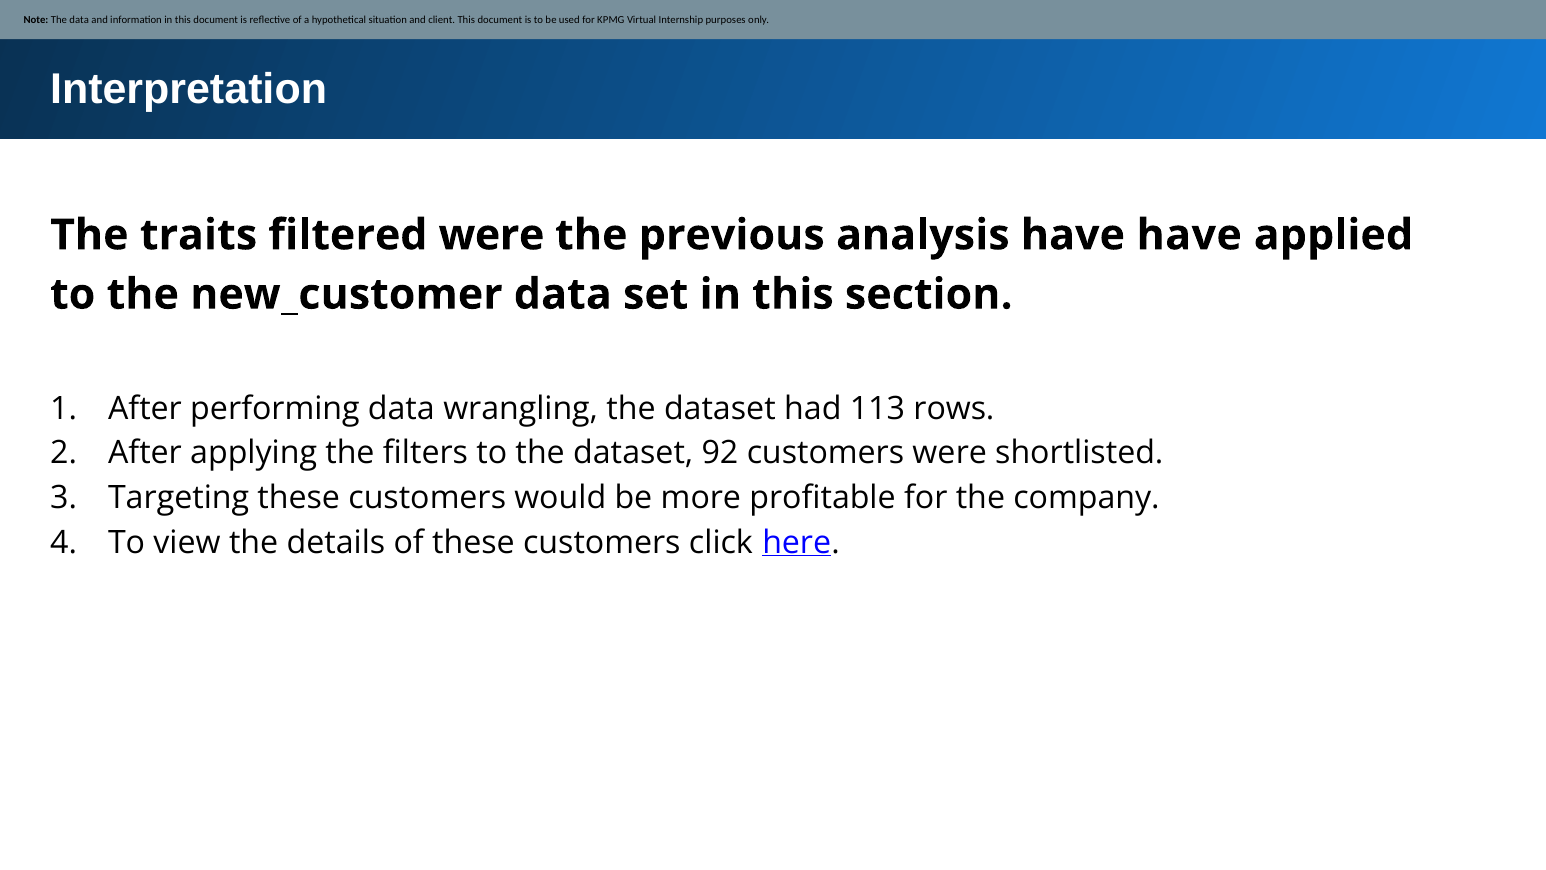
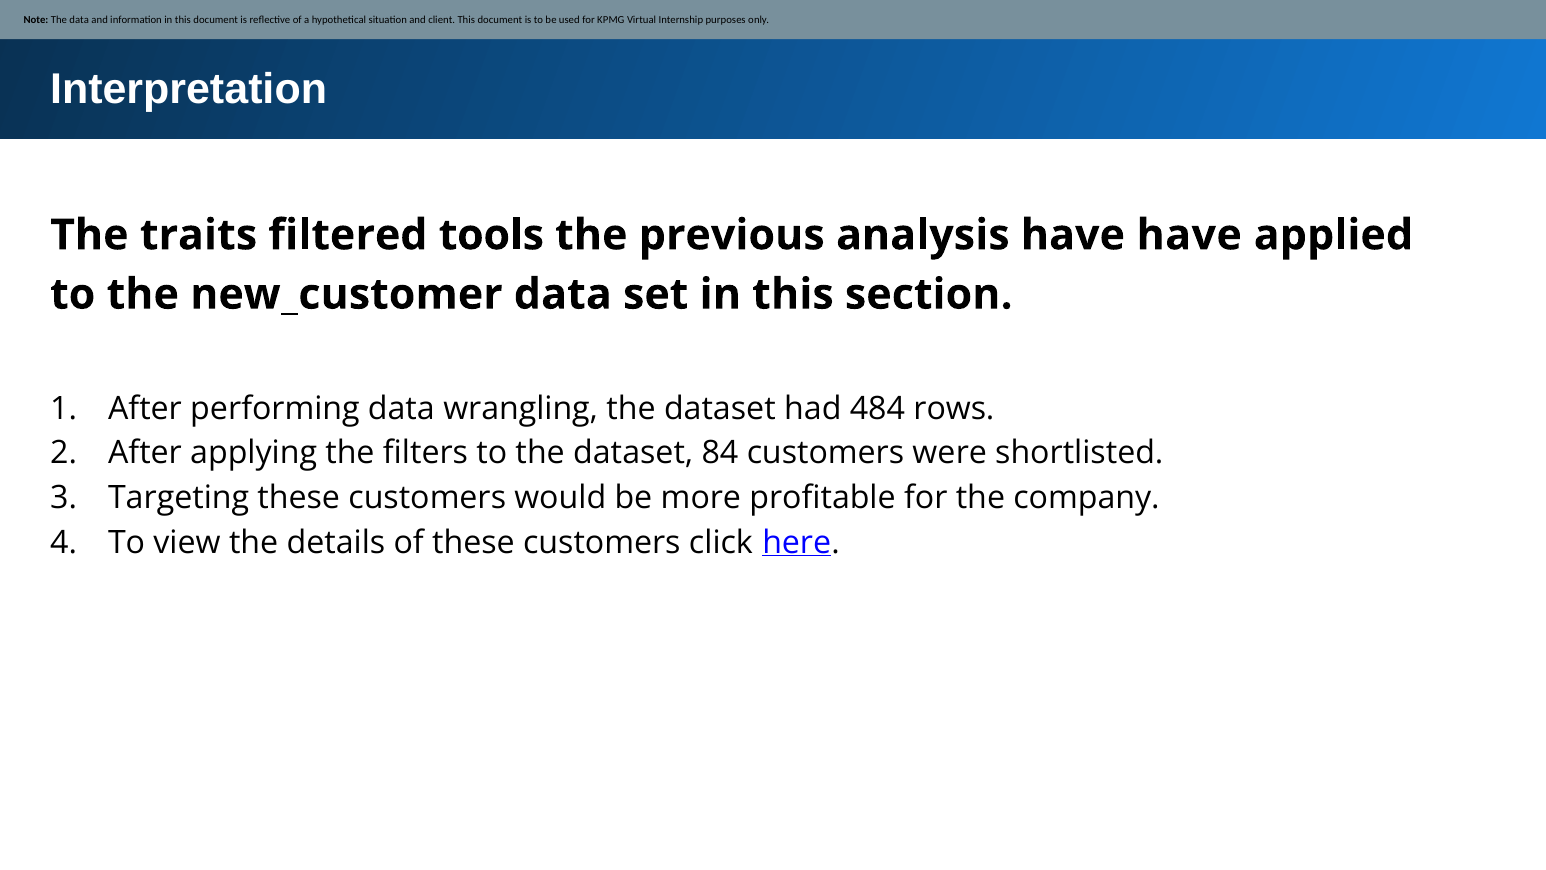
filtered were: were -> tools (491, 235)
113: 113 -> 484 (877, 409)
92: 92 -> 84 (720, 453)
